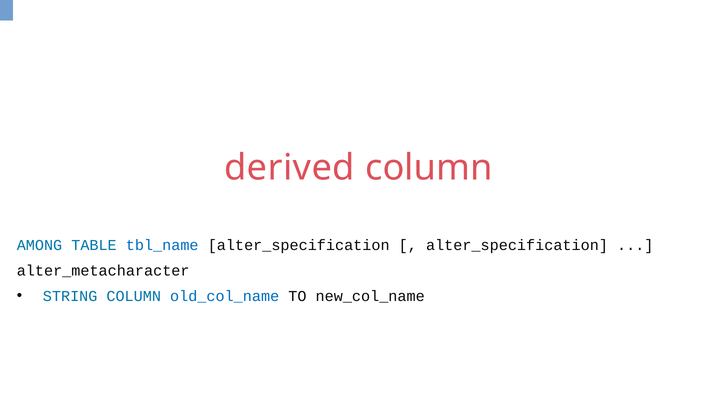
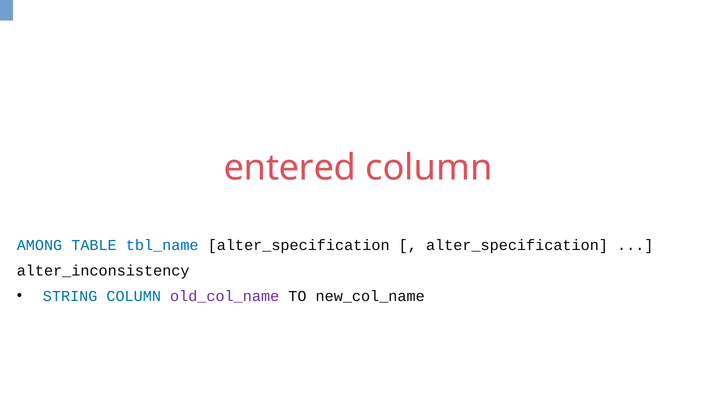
derived: derived -> entered (290, 168)
alter_metacharacter: alter_metacharacter -> alter_inconsistency (103, 270)
old_col_name colour: blue -> purple (225, 296)
